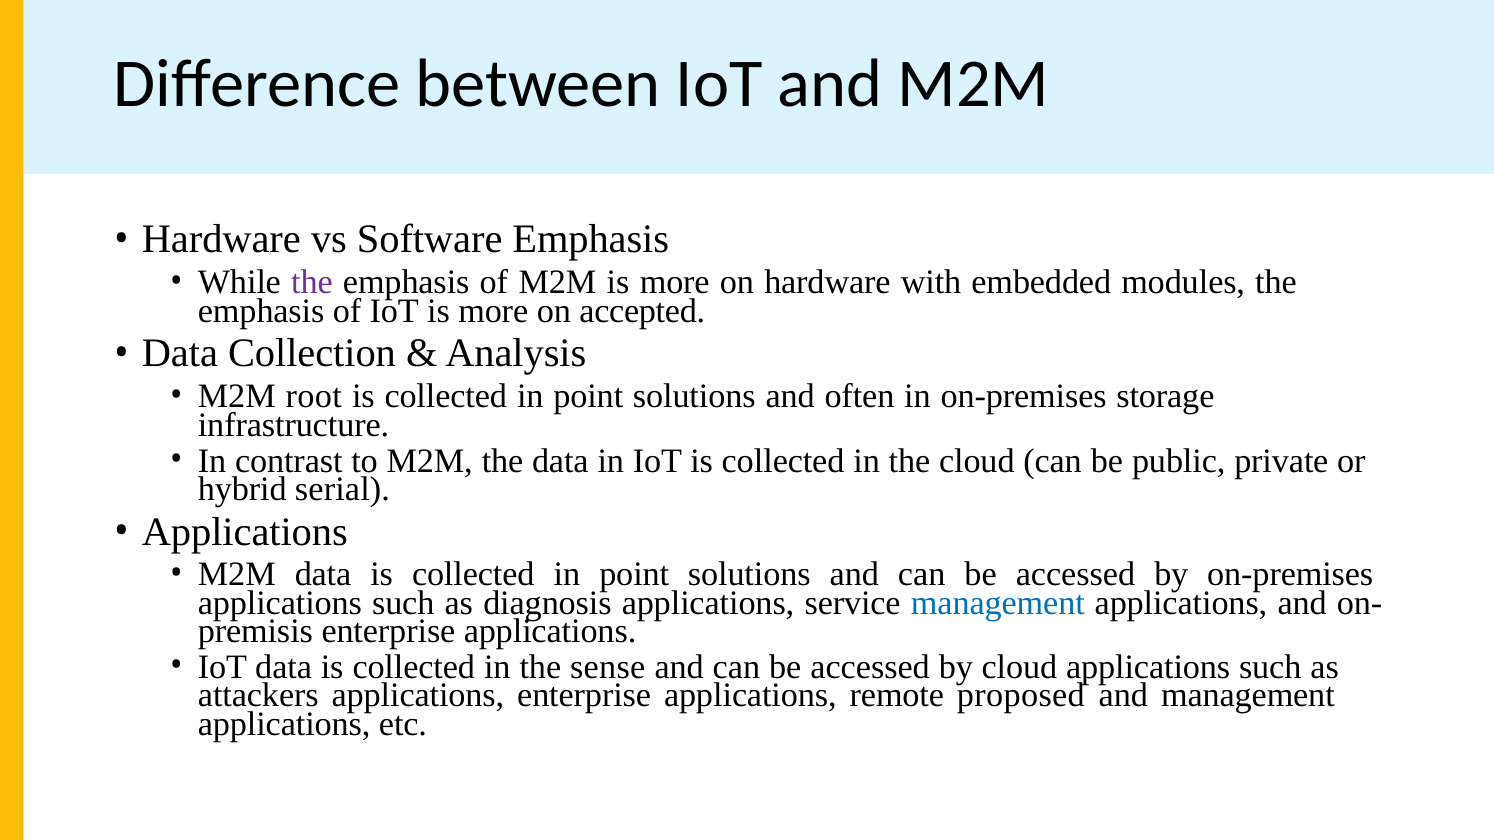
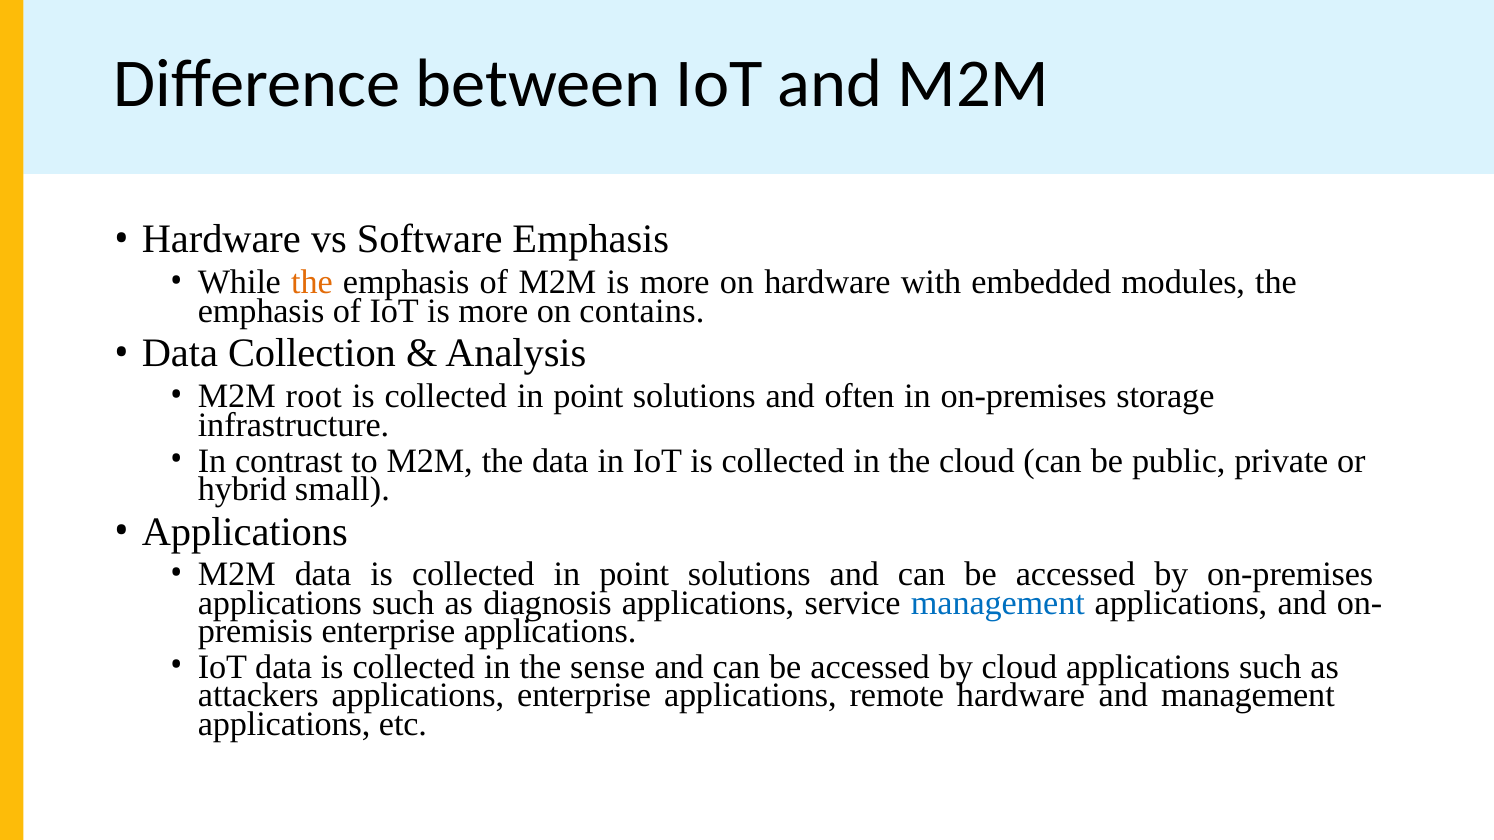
the colour: purple -> orange (312, 283)
accepted: accepted -> contains (642, 311)
serial: serial -> small (343, 489)
remote proposed: proposed -> hardware (1021, 696)
